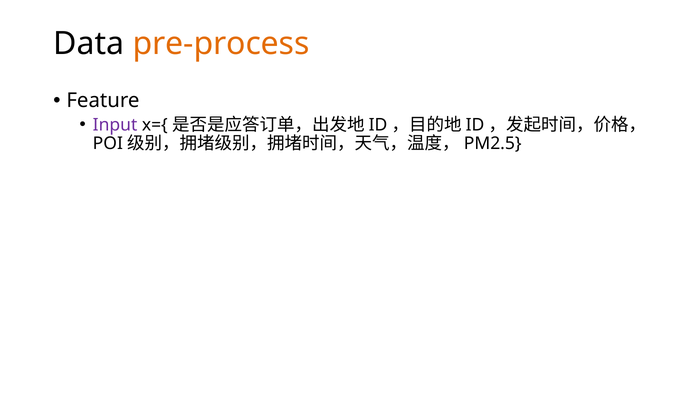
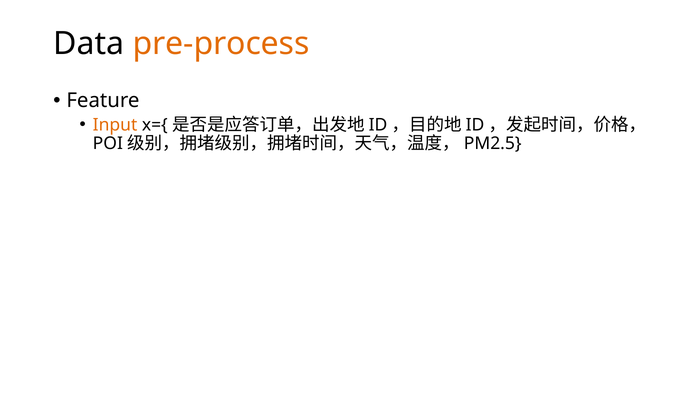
Input colour: purple -> orange (115, 125)
